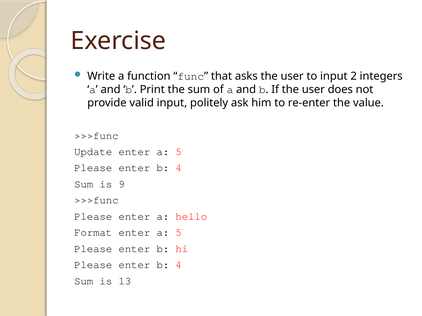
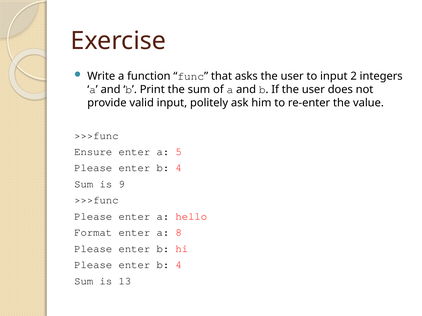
Update: Update -> Ensure (93, 152)
5: 5 -> 8 (179, 233)
